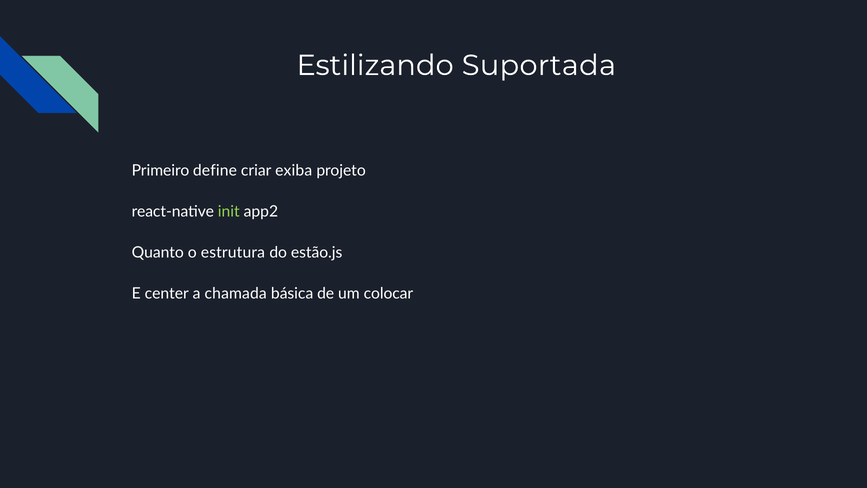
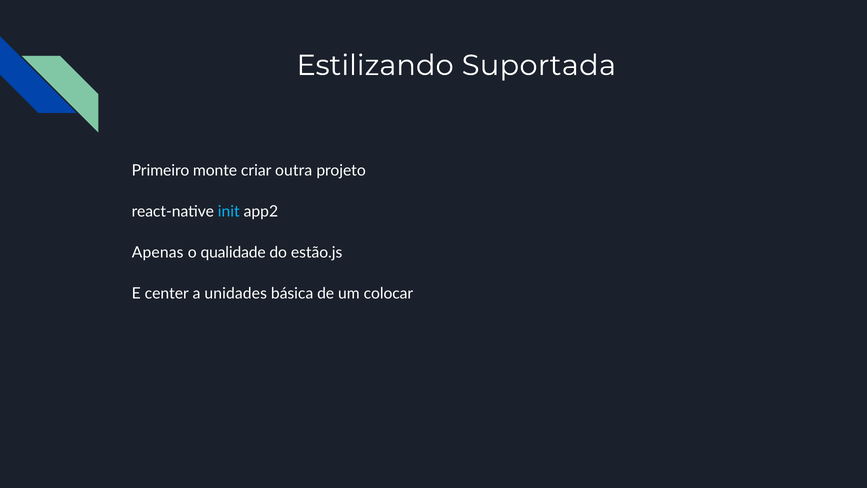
define: define -> monte (215, 171)
exiba: exiba -> outra (294, 171)
init colour: light green -> light blue (229, 211)
Quanto: Quanto -> Apenas (158, 252)
estrutura: estrutura -> qualidade (233, 252)
chamada: chamada -> unidades (236, 293)
